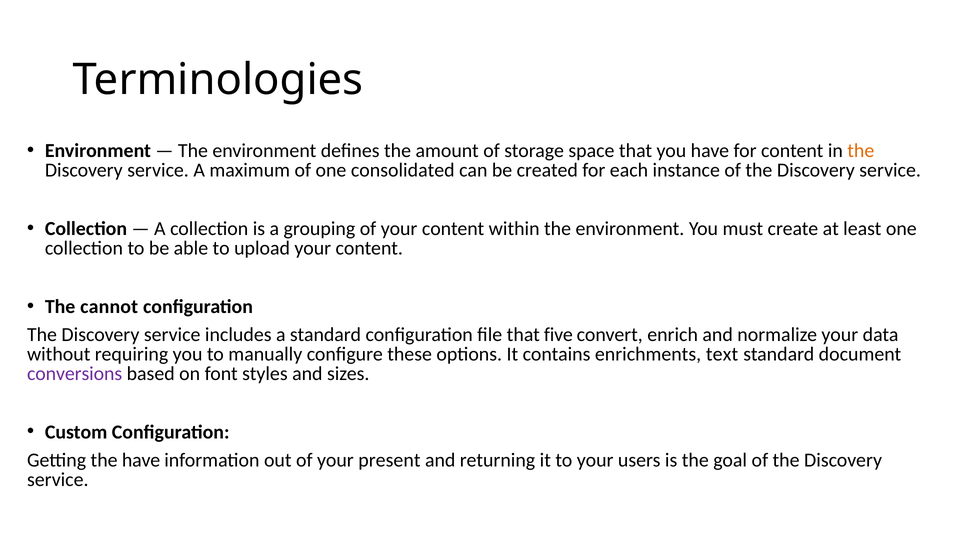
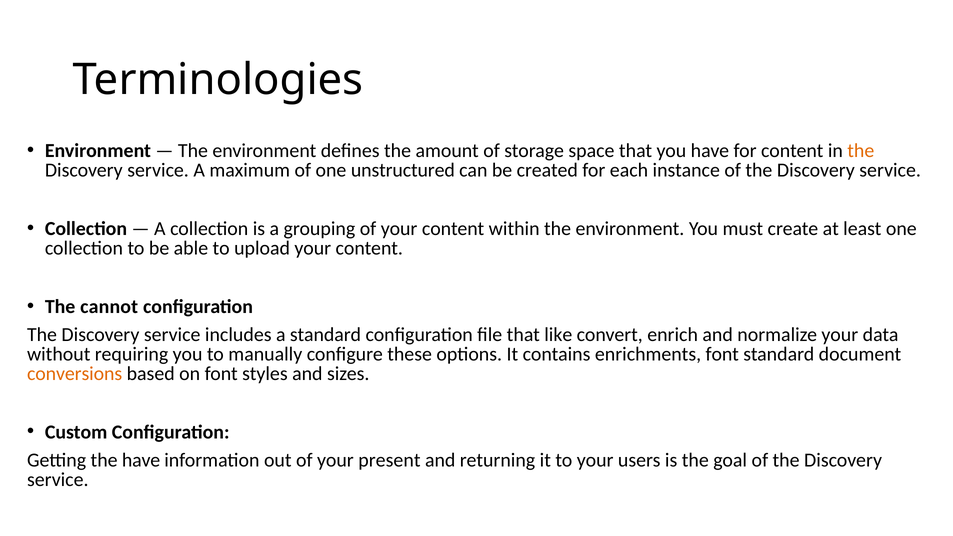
consolidated: consolidated -> unstructured (403, 170)
five: five -> like (558, 335)
enrichments text: text -> font (722, 354)
conversions colour: purple -> orange (75, 374)
